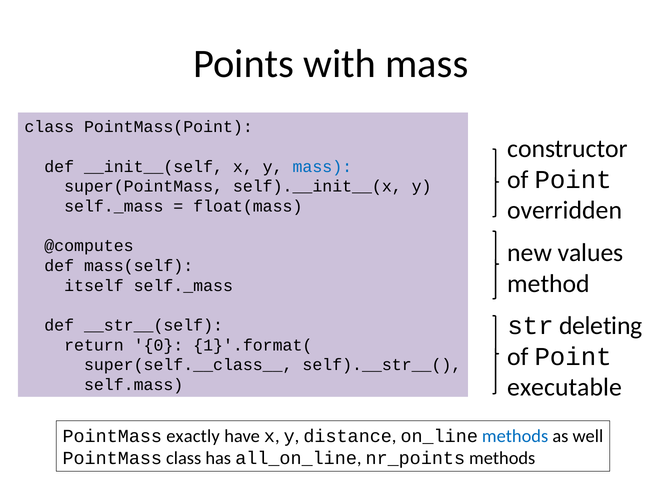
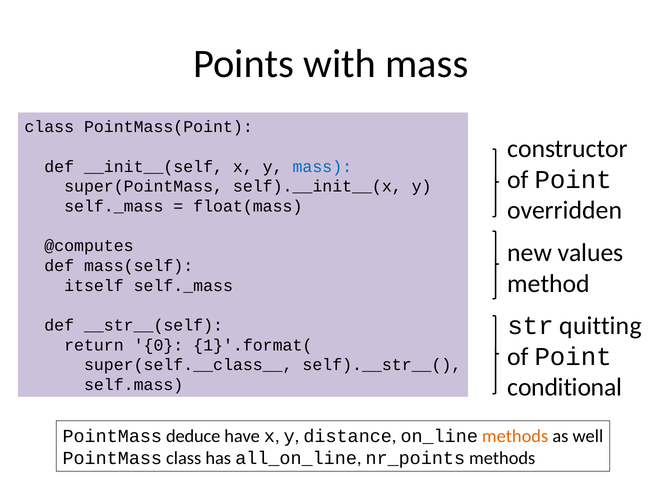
deleting: deleting -> quitting (601, 326)
executable: executable -> conditional (565, 388)
exactly: exactly -> deduce (193, 437)
methods colour: blue -> orange (515, 437)
